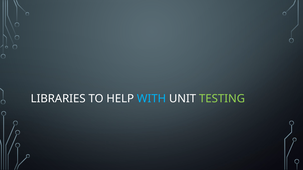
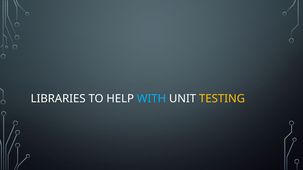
TESTING colour: light green -> yellow (222, 99)
